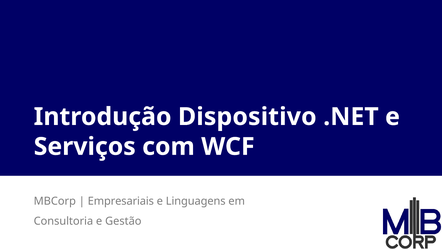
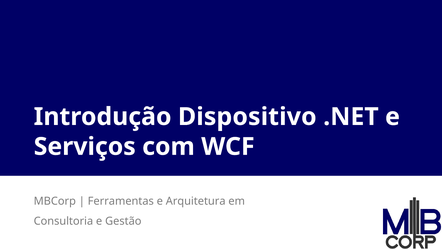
Empresariais: Empresariais -> Ferramentas (121, 201)
Linguagens: Linguagens -> Arquitetura (196, 201)
